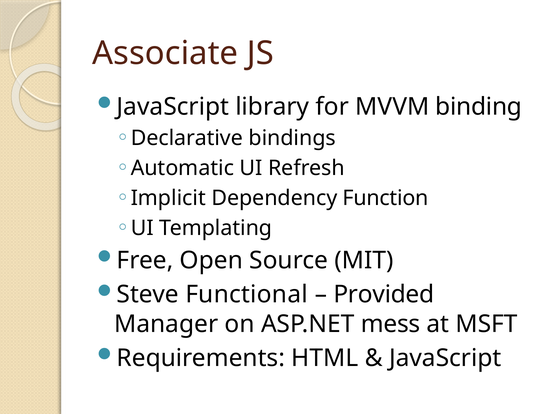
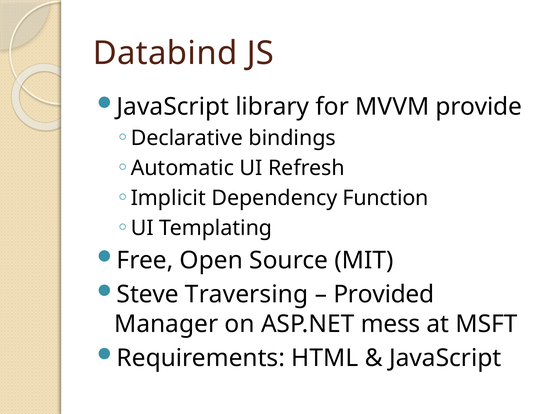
Associate: Associate -> Databind (165, 53)
binding: binding -> provide (479, 107)
Functional: Functional -> Traversing (247, 294)
